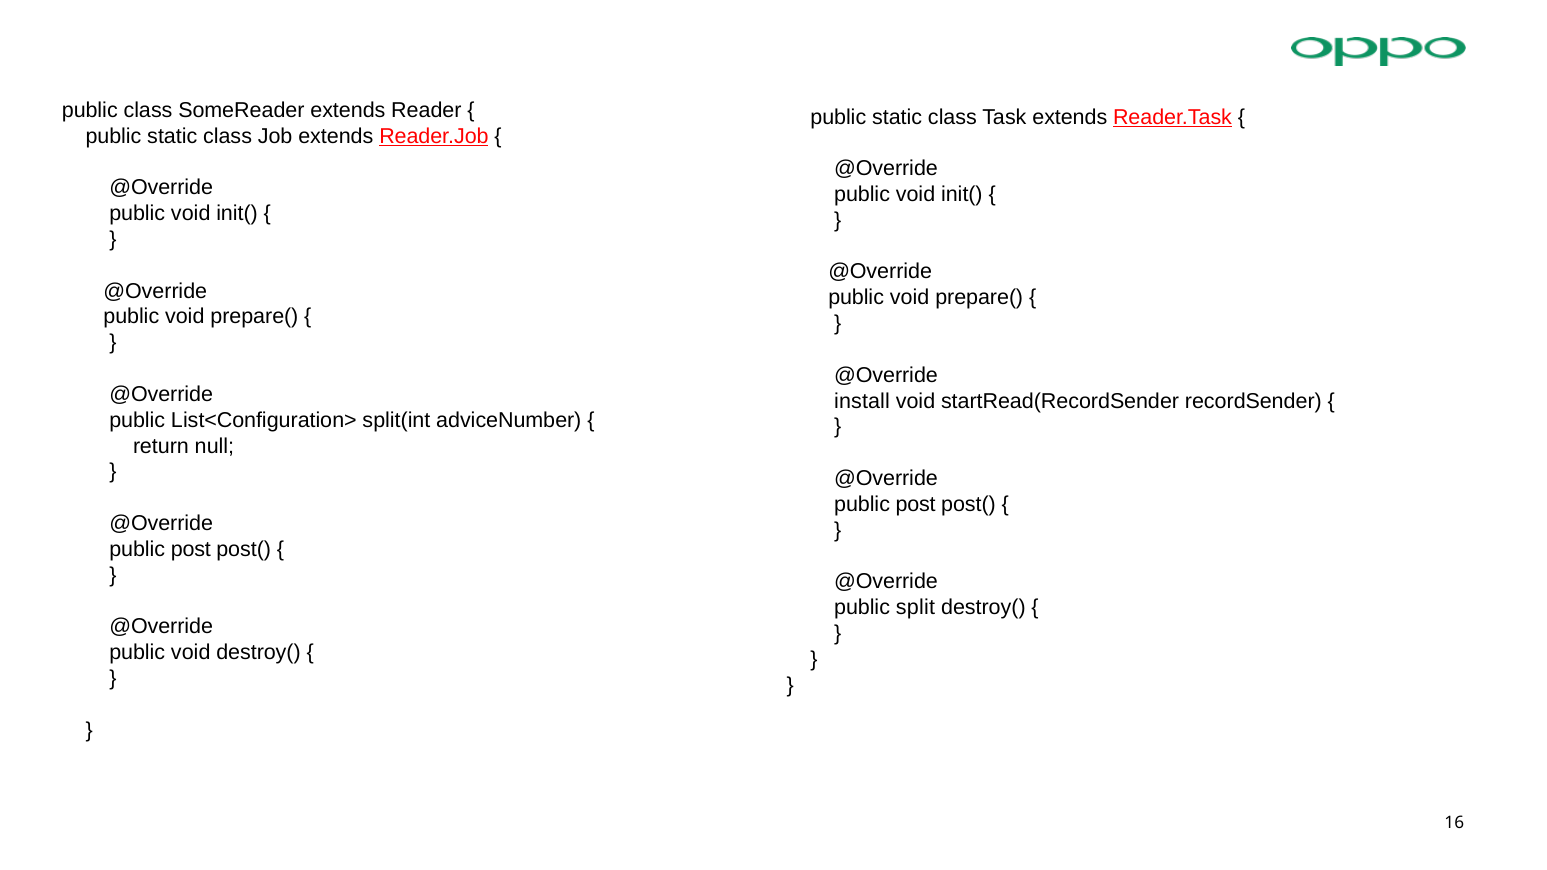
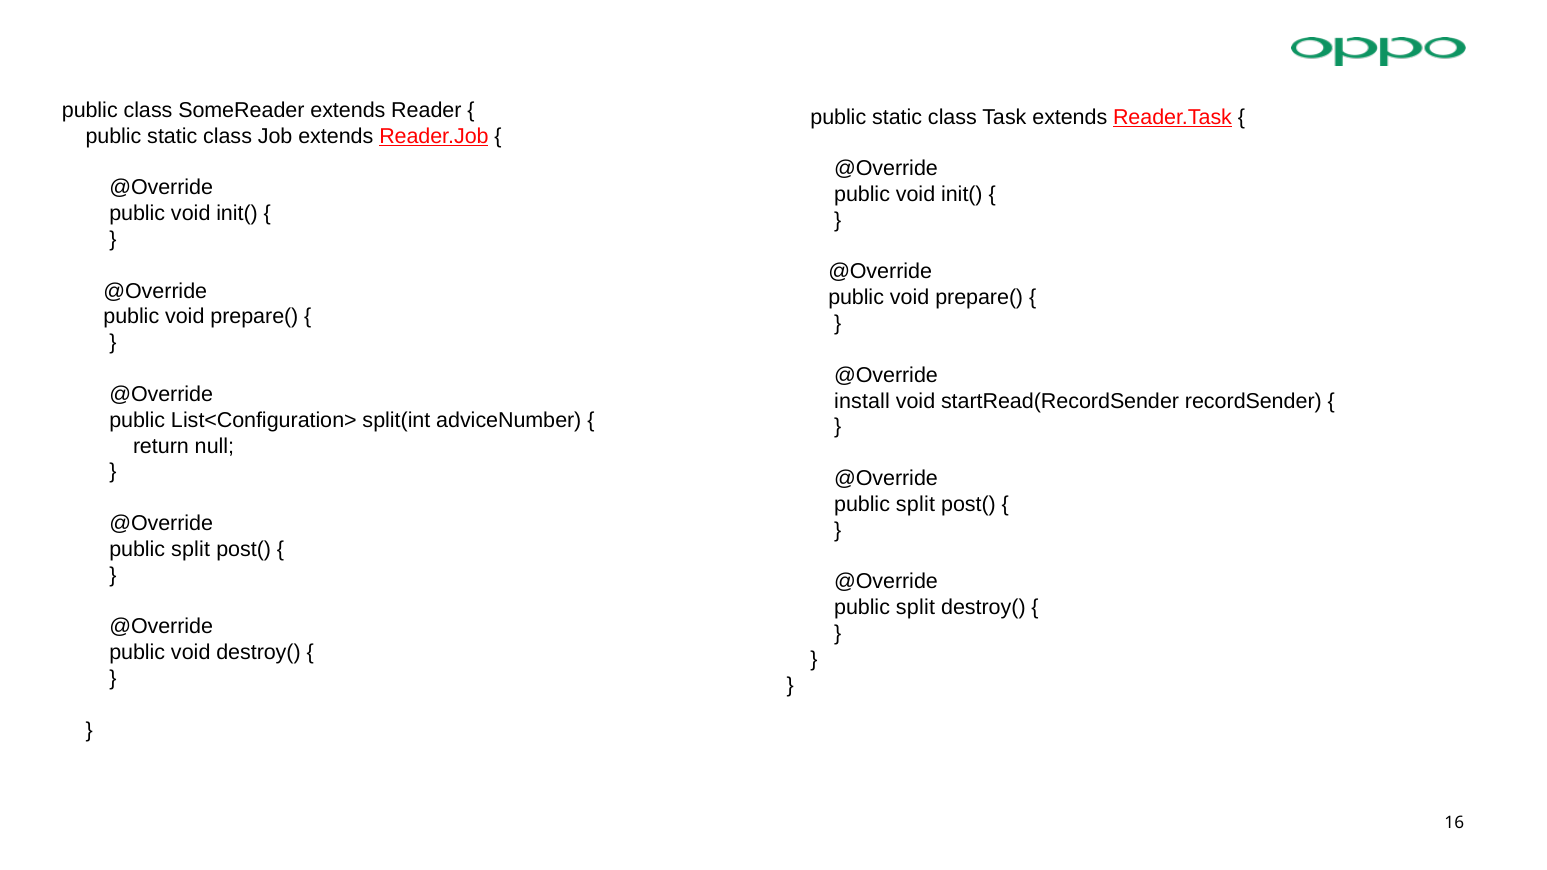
post: post -> split (915, 504)
post: post -> split (191, 549)
